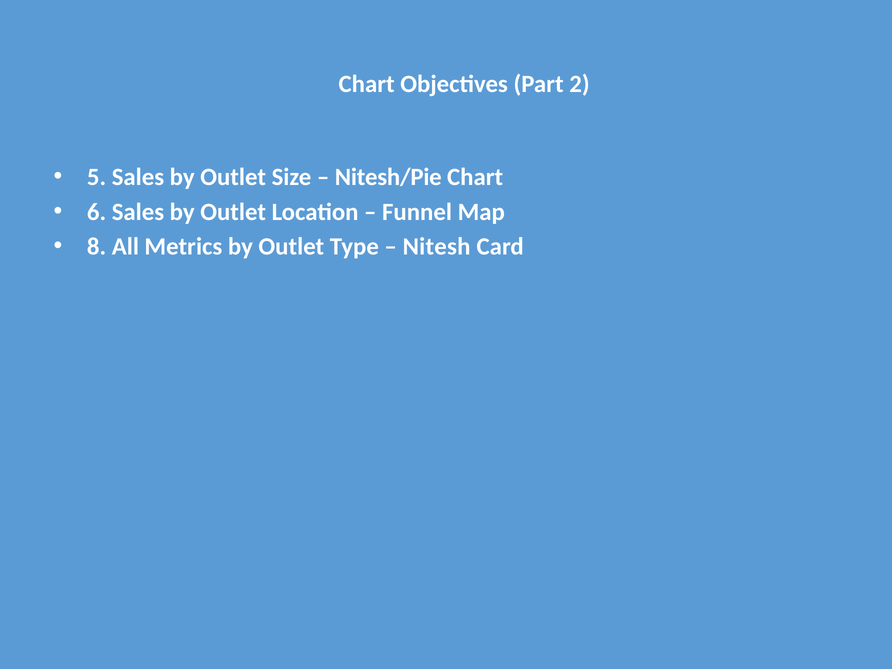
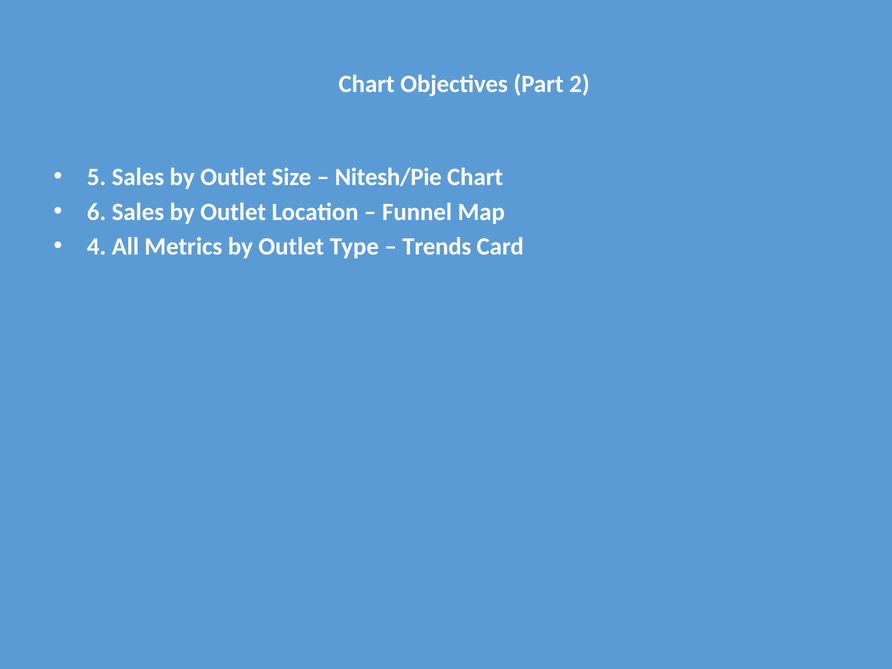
8: 8 -> 4 (97, 247)
Nitesh: Nitesh -> Trends (437, 247)
